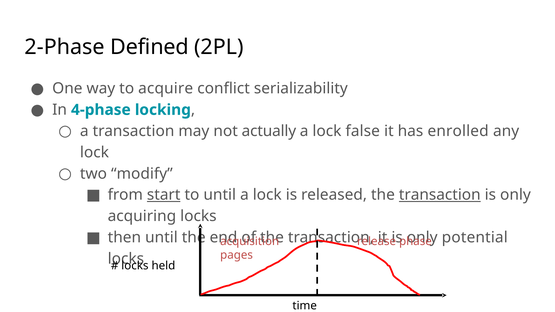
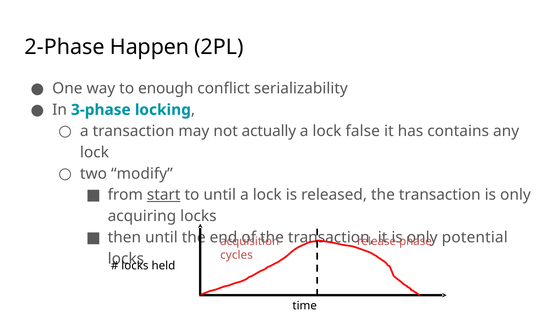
Defined: Defined -> Happen (149, 47)
acquire: acquire -> enough (166, 89)
4-phase: 4-phase -> 3-phase (101, 110)
enrolled: enrolled -> contains (458, 131)
transaction underline: present -> none (440, 195)
pages: pages -> cycles (236, 255)
